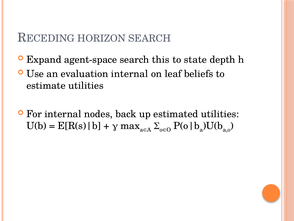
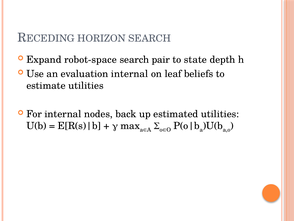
agent-space: agent-space -> robot-space (90, 59)
this: this -> pair (161, 59)
